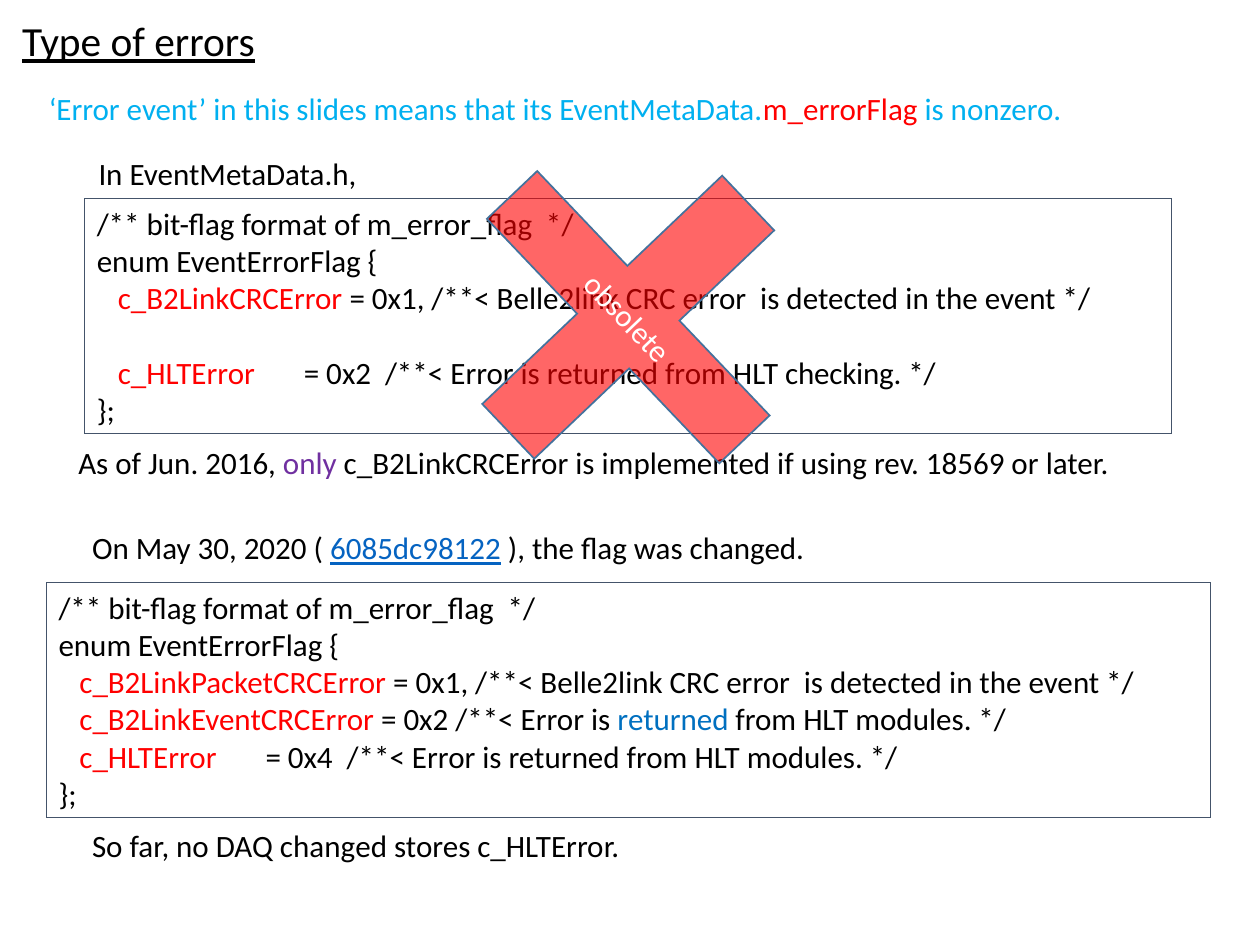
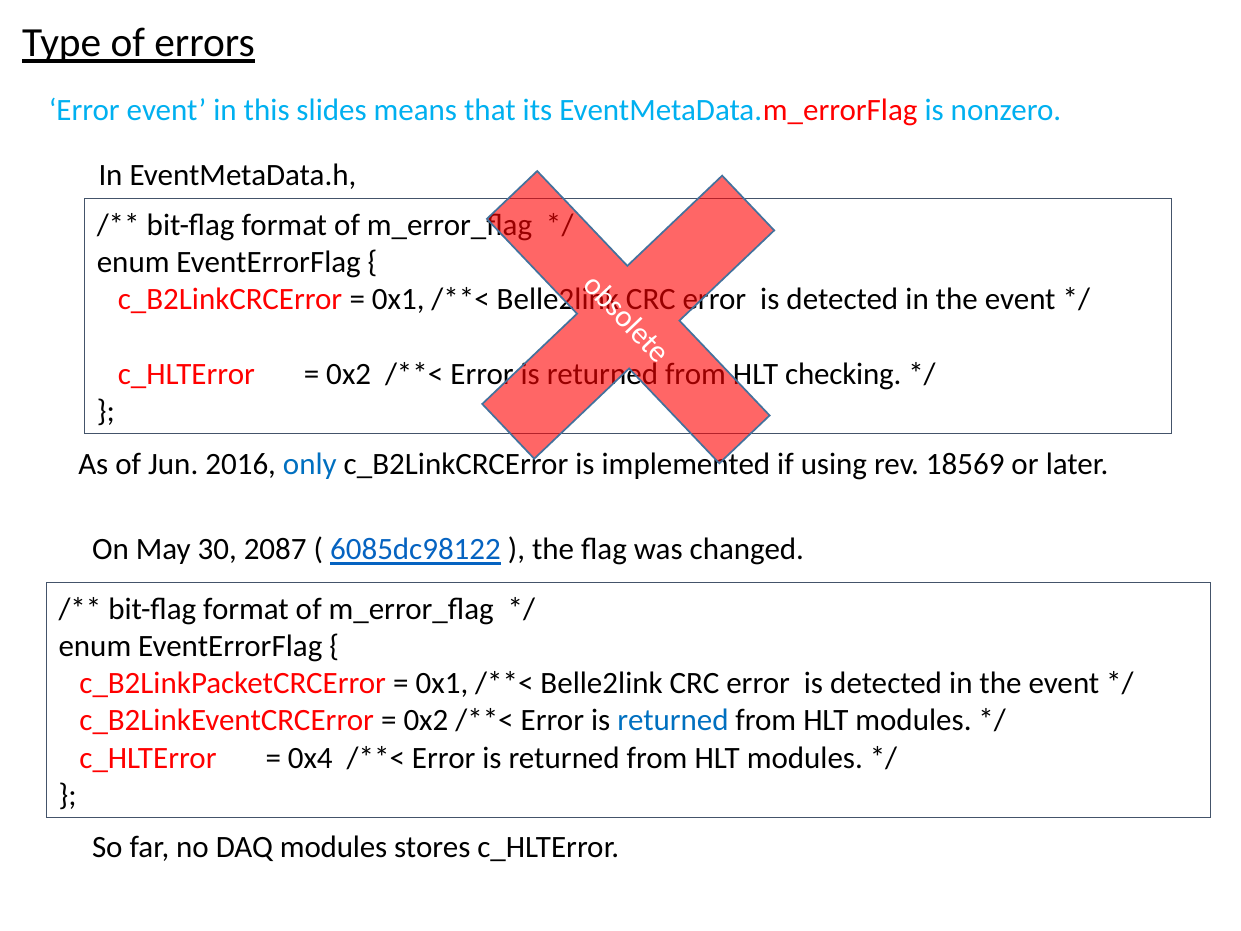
only colour: purple -> blue (310, 464)
2020: 2020 -> 2087 (275, 549)
DAQ changed: changed -> modules (334, 847)
